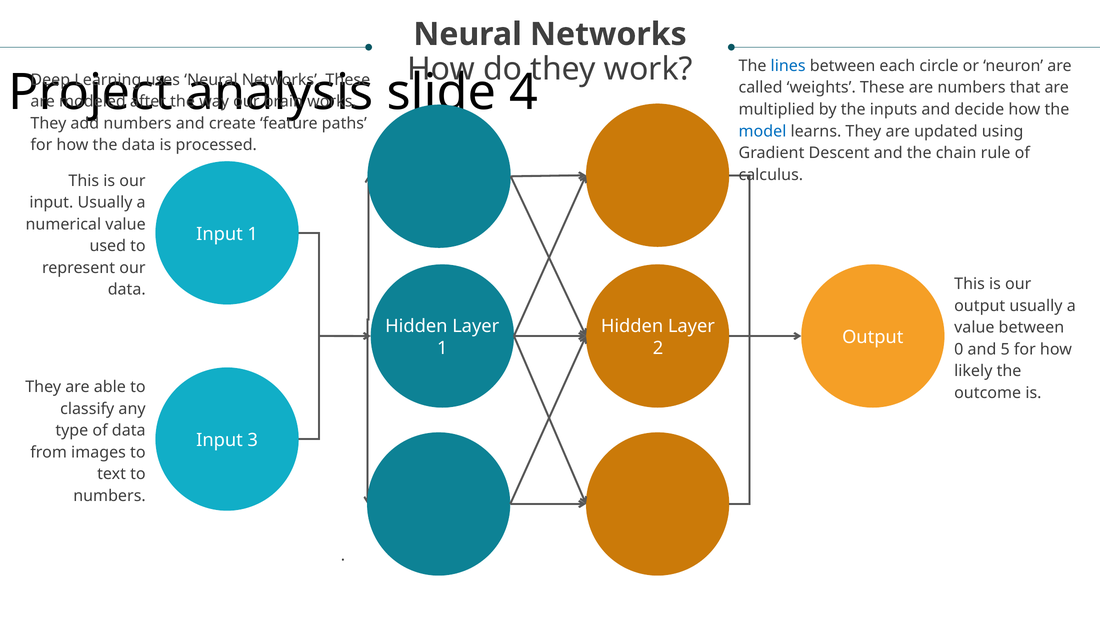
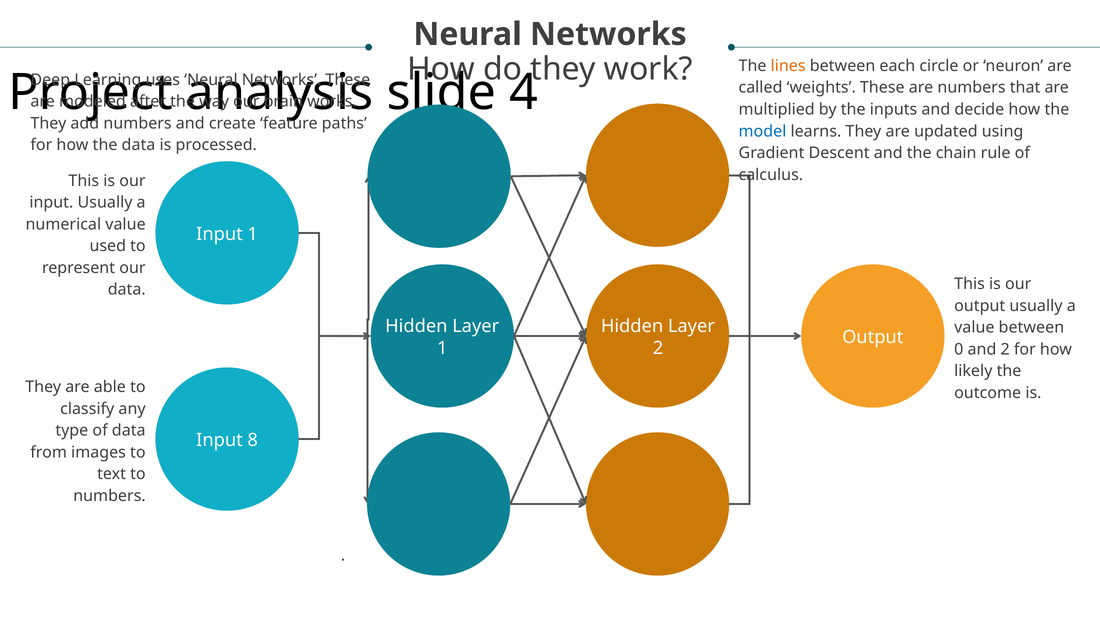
lines colour: blue -> orange (788, 66)
and 5: 5 -> 2 (1005, 349)
3: 3 -> 8 (253, 440)
